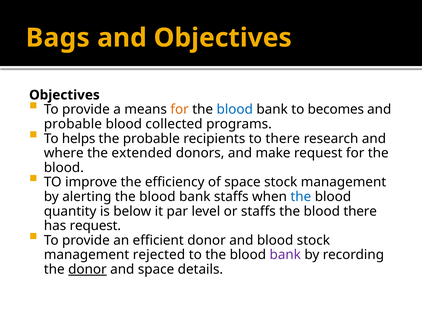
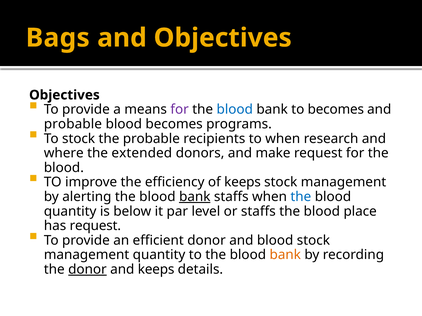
for colour: orange -> purple (180, 110)
blood collected: collected -> becomes (174, 124)
To helps: helps -> stock (79, 139)
to there: there -> when (283, 139)
of space: space -> keeps (243, 182)
bank underline: none -> present (195, 197)
blood there: there -> place (360, 212)
management rejected: rejected -> quantity (159, 255)
bank colour: purple -> orange (285, 255)
and space: space -> keeps (156, 270)
